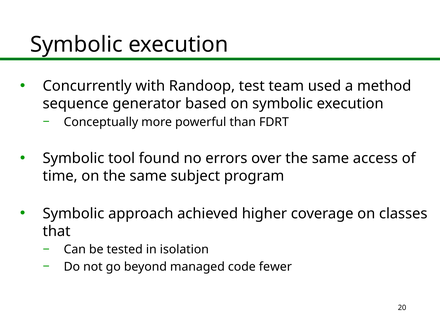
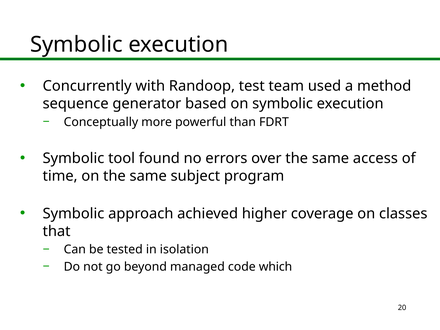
fewer: fewer -> which (276, 267)
